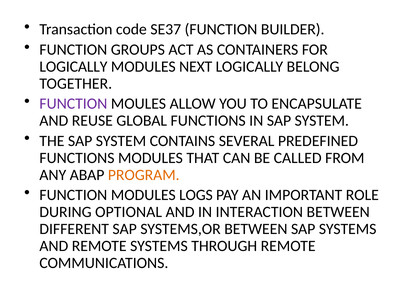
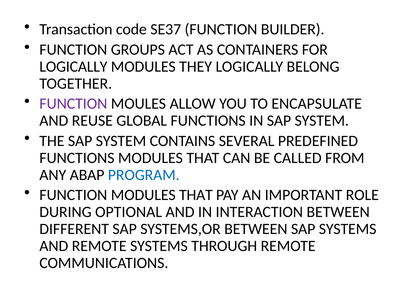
NEXT: NEXT -> THEY (196, 67)
PROGRAM colour: orange -> blue (144, 175)
FUNCTION MODULES LOGS: LOGS -> THAT (196, 195)
